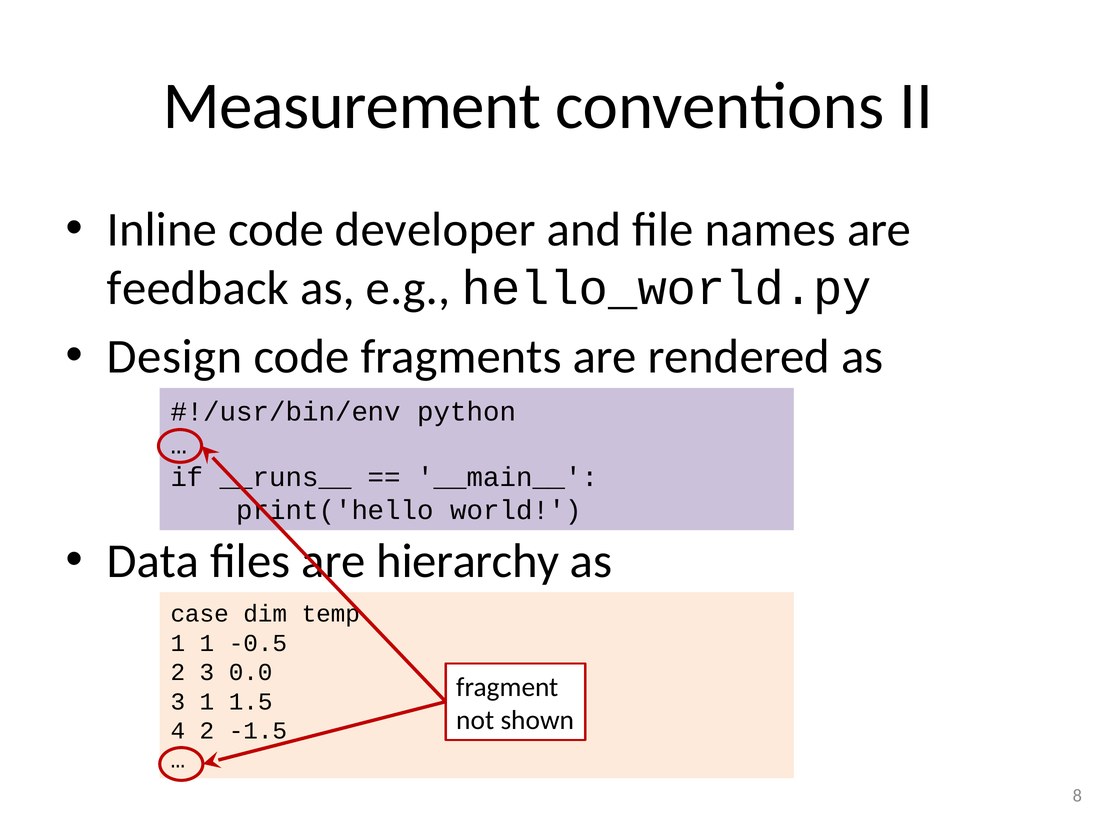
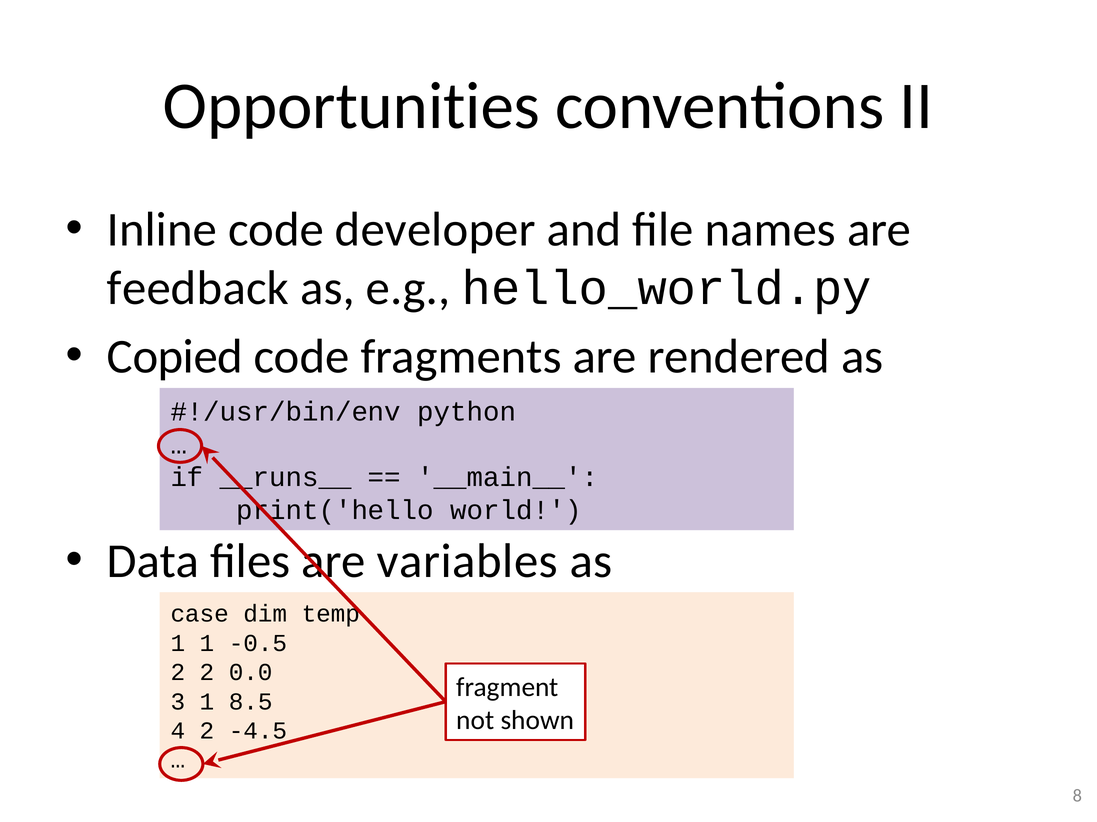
Measurement: Measurement -> Opportunities (352, 106)
Design: Design -> Copied (175, 357)
hierarchy: hierarchy -> variables (467, 562)
2 3: 3 -> 2 (207, 673)
1.5: 1.5 -> 8.5 (251, 702)
-1.5: -1.5 -> -4.5 (258, 731)
